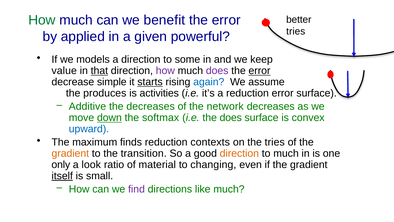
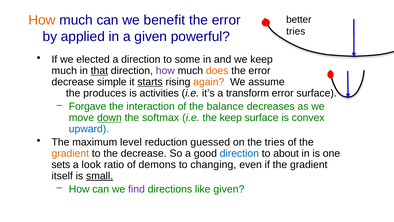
How colour: green -> orange (42, 20)
models: models -> elected (93, 59)
value: value -> much (64, 71)
does colour: purple -> orange (217, 71)
error underline: present -> none (259, 71)
again colour: blue -> orange (209, 82)
a reduction: reduction -> transform (248, 93)
Additive: Additive -> Forgave (88, 106)
the decreases: decreases -> interaction (151, 106)
network: network -> balance (225, 106)
the does: does -> keep (231, 118)
finds: finds -> level (131, 142)
contexts: contexts -> guessed (210, 142)
the transition: transition -> decrease (144, 153)
direction colour: orange -> blue (239, 153)
to much: much -> about (286, 153)
only: only -> sets (61, 164)
material: material -> demons (157, 164)
itself underline: present -> none (62, 176)
small underline: none -> present (100, 176)
like much: much -> given (229, 189)
